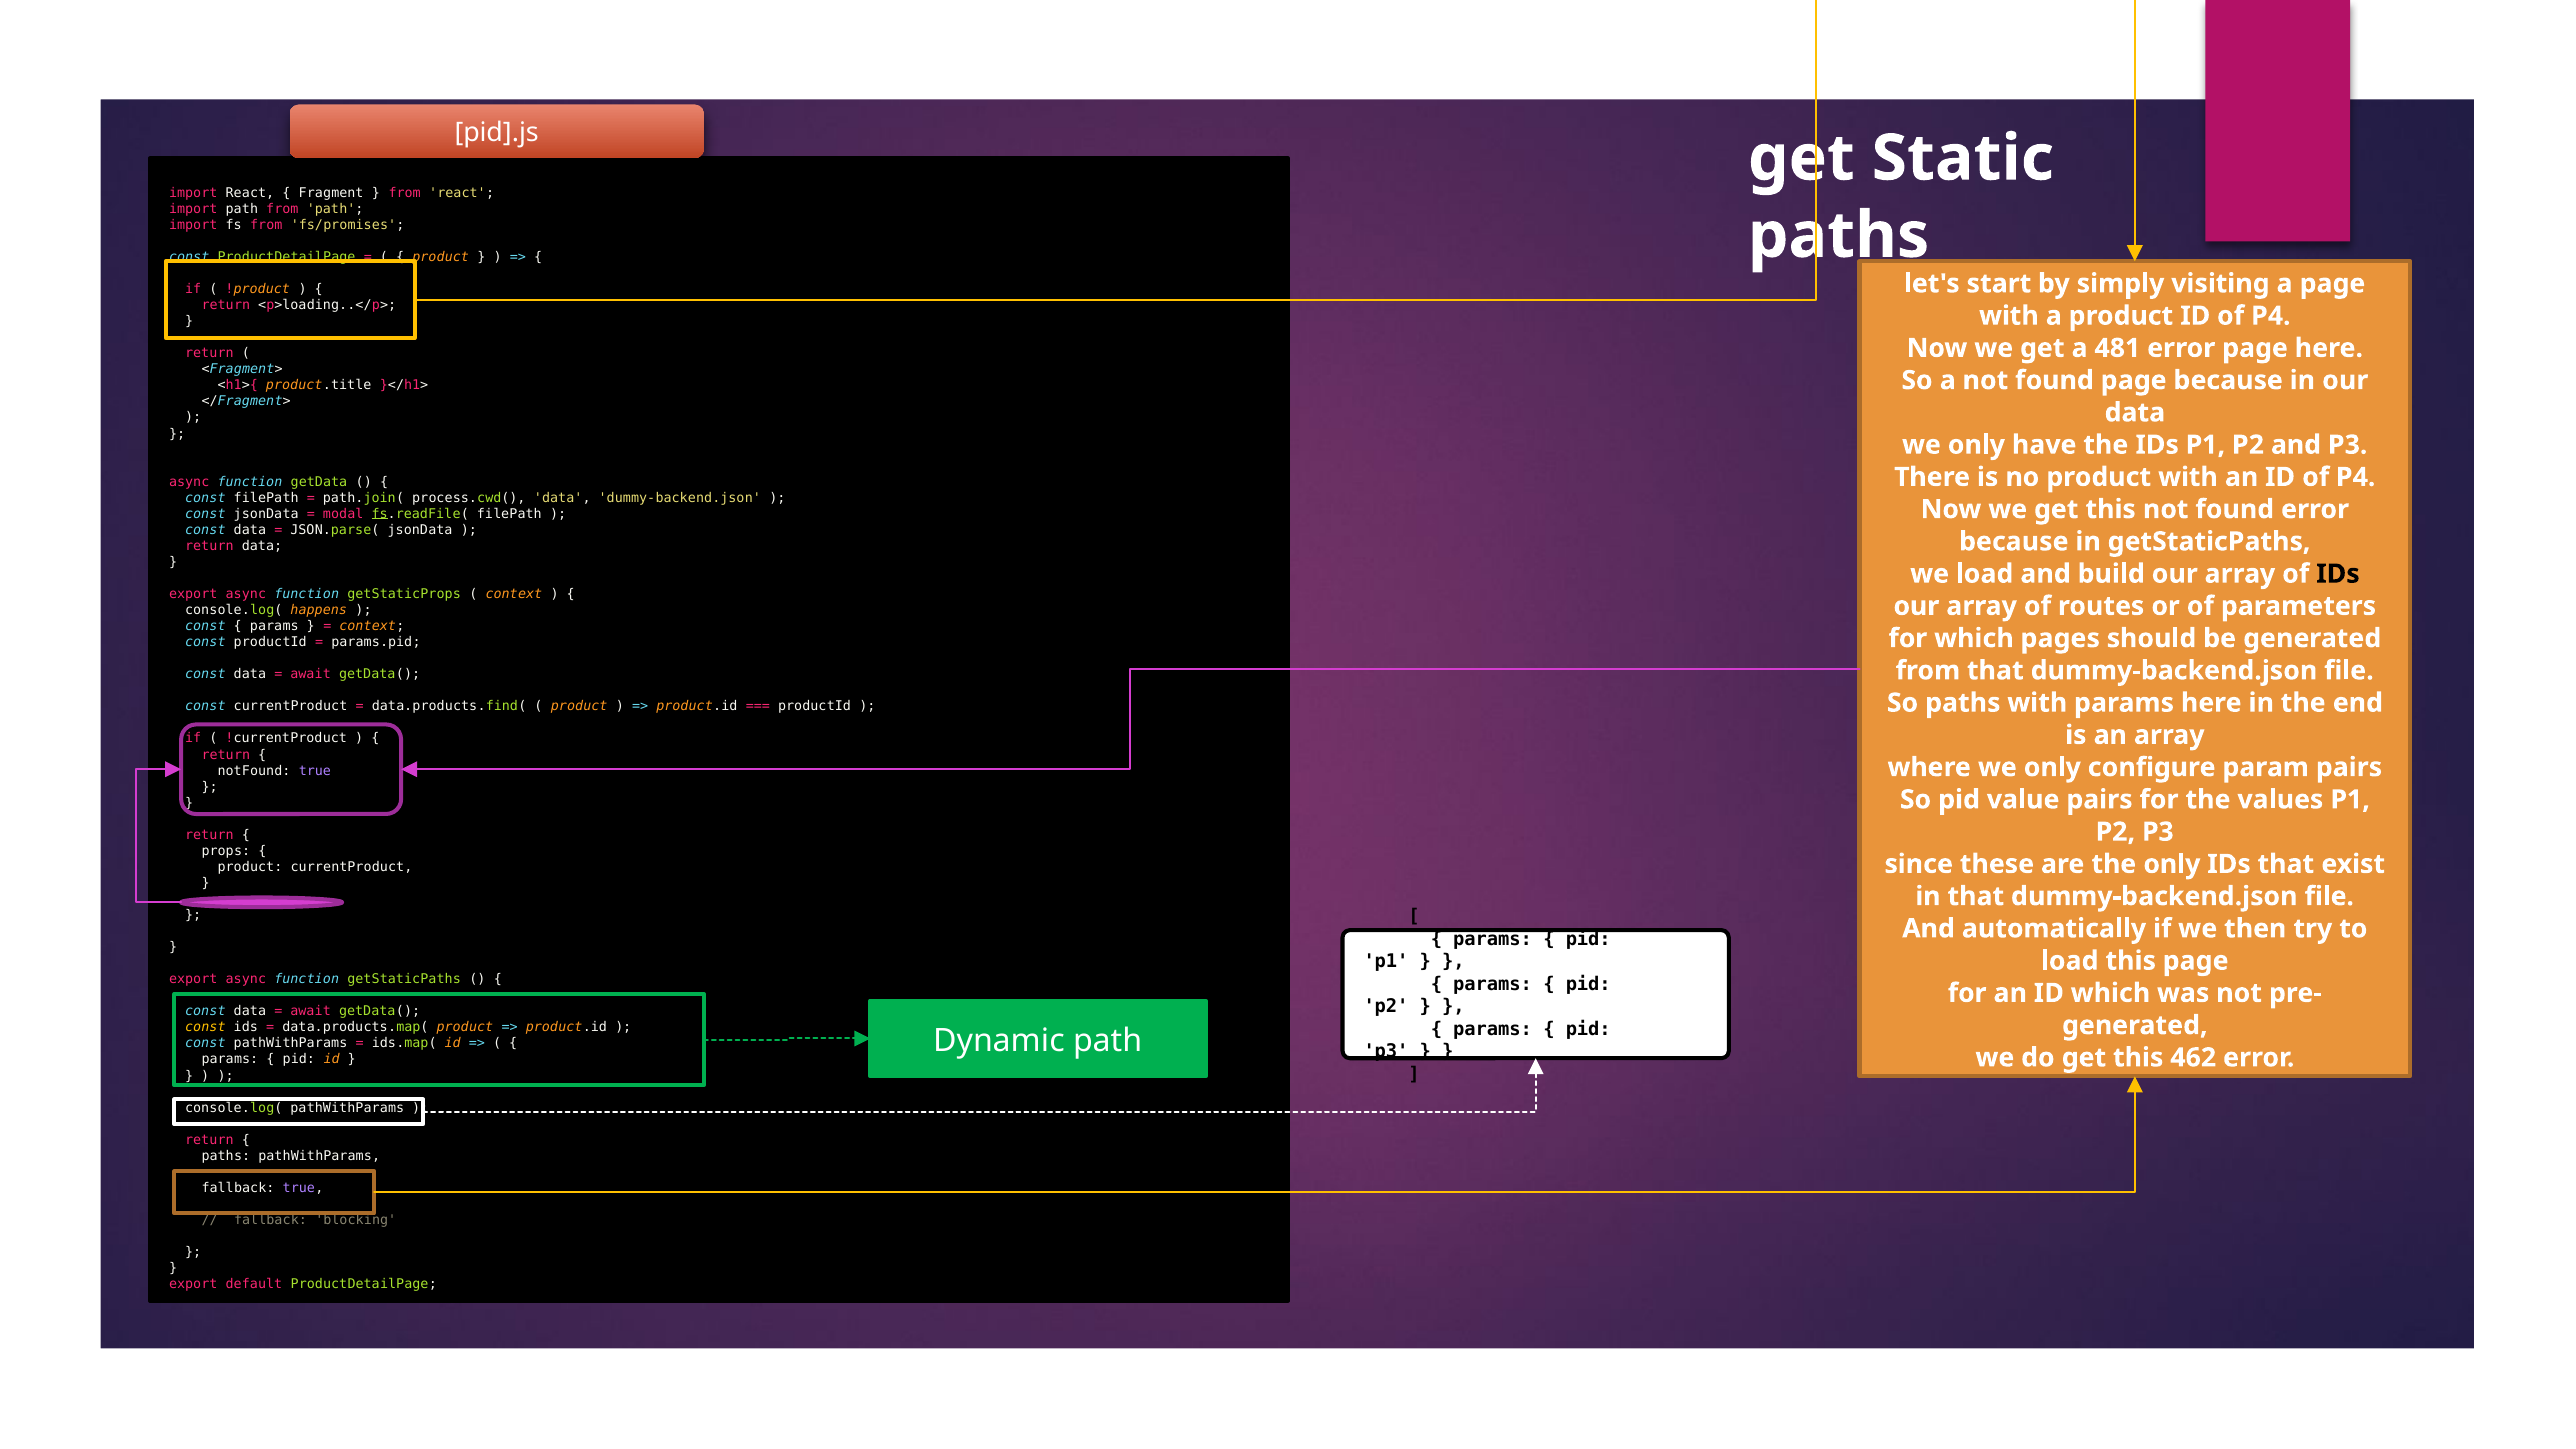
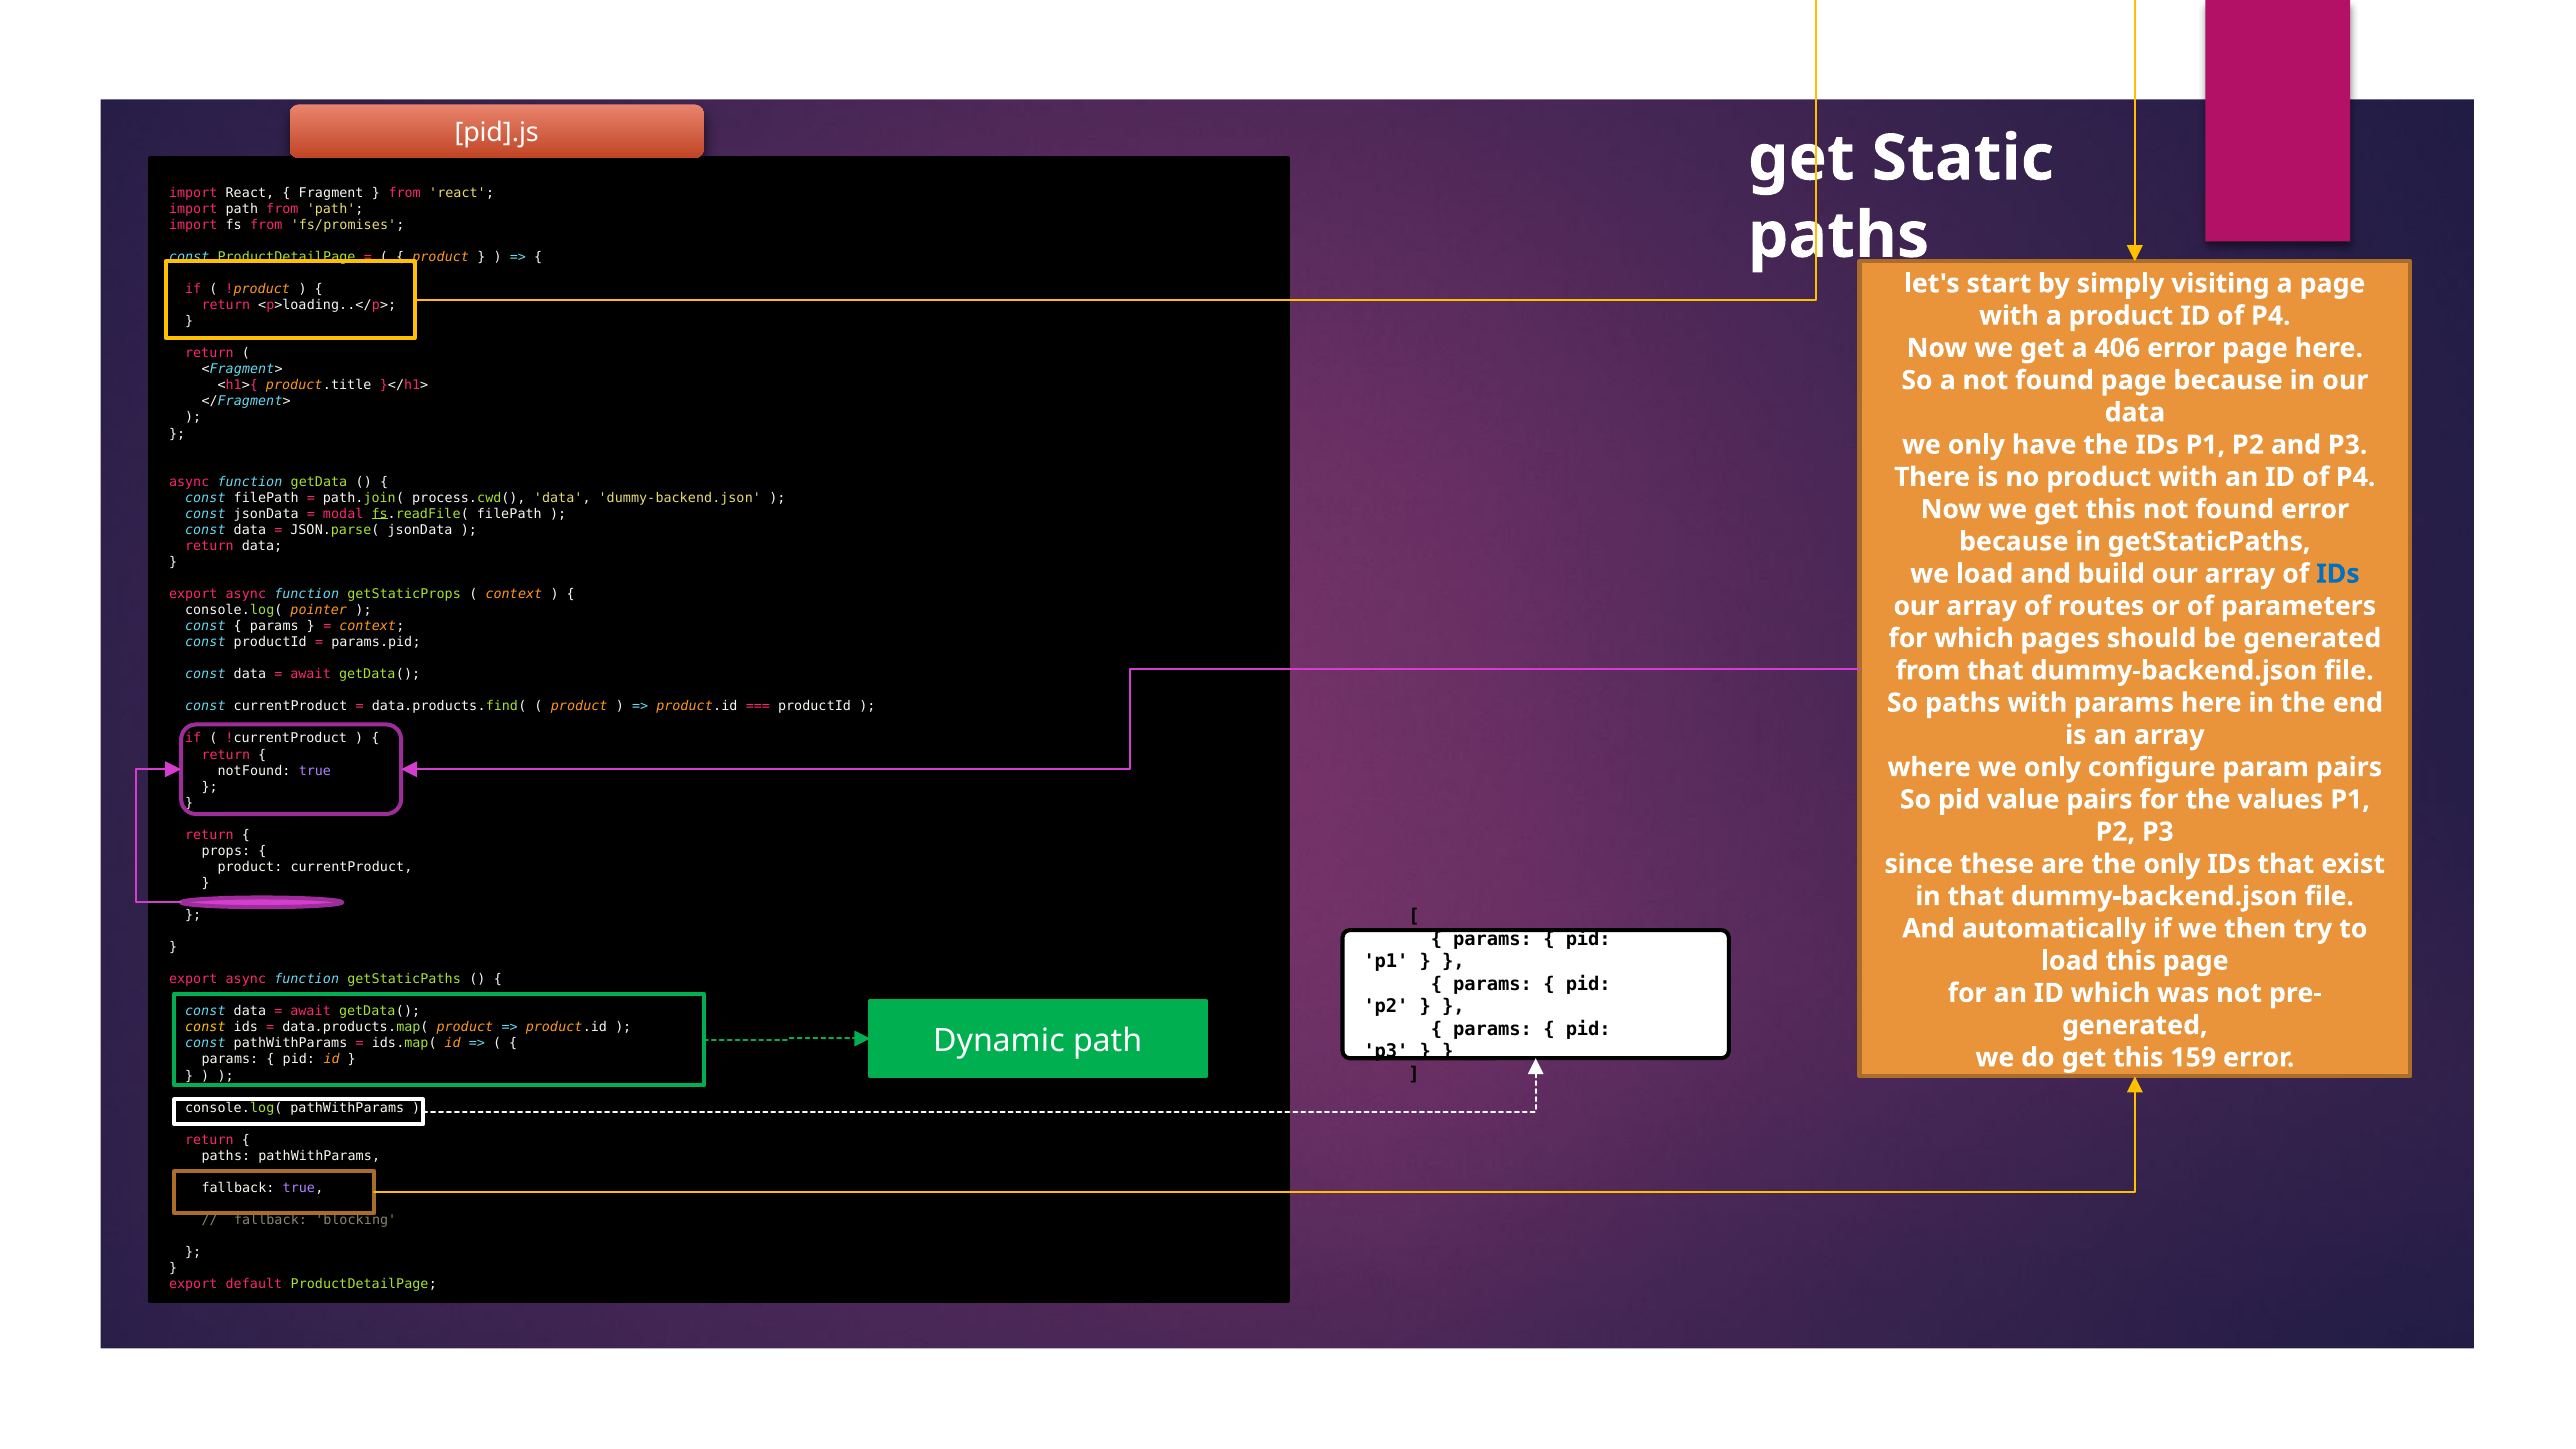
481: 481 -> 406 (2117, 348)
IDs colour: black -> blue (2338, 574)
happens: happens -> pointer (319, 610)
462: 462 -> 159 (2193, 1058)
